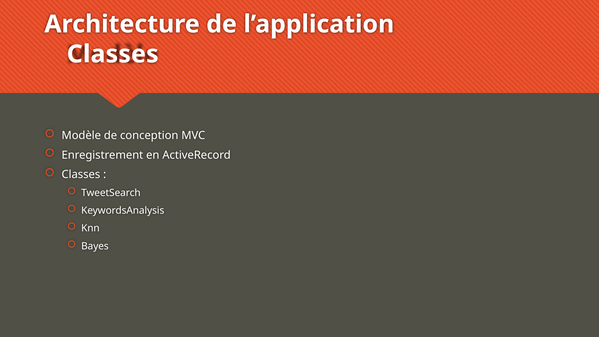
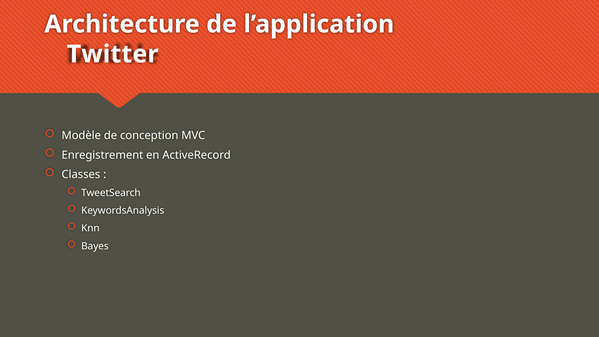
Classes: Classes -> Twitter (113, 54)
